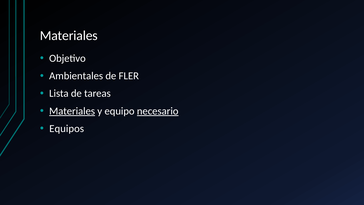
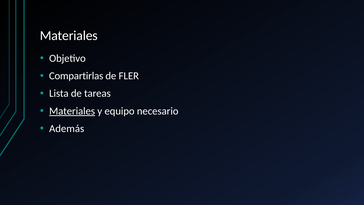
Ambientales: Ambientales -> Compartirlas (76, 76)
necesario underline: present -> none (158, 111)
Equipos: Equipos -> Además (67, 128)
